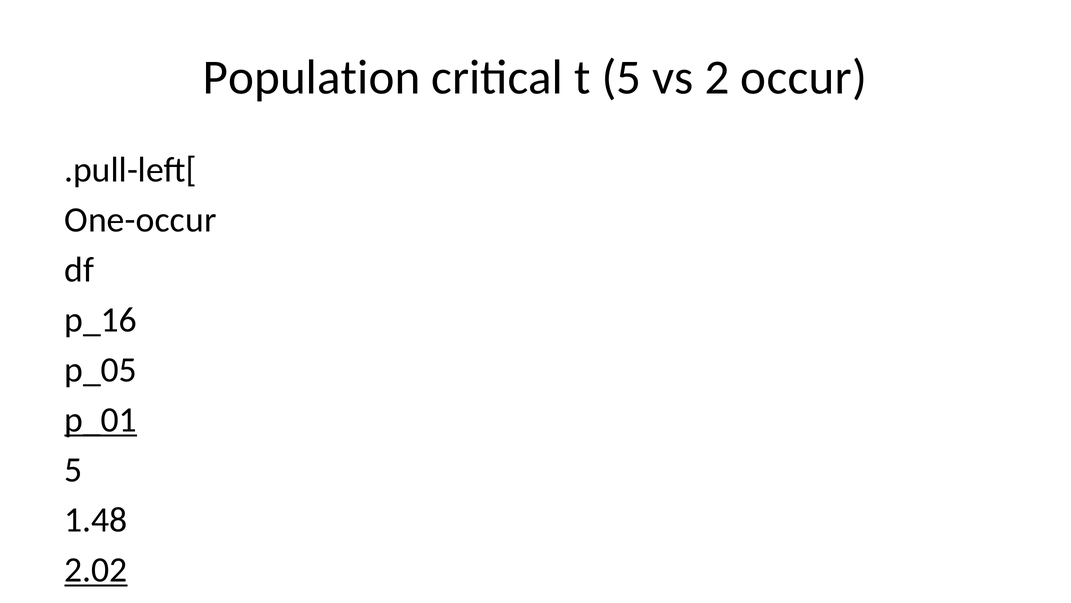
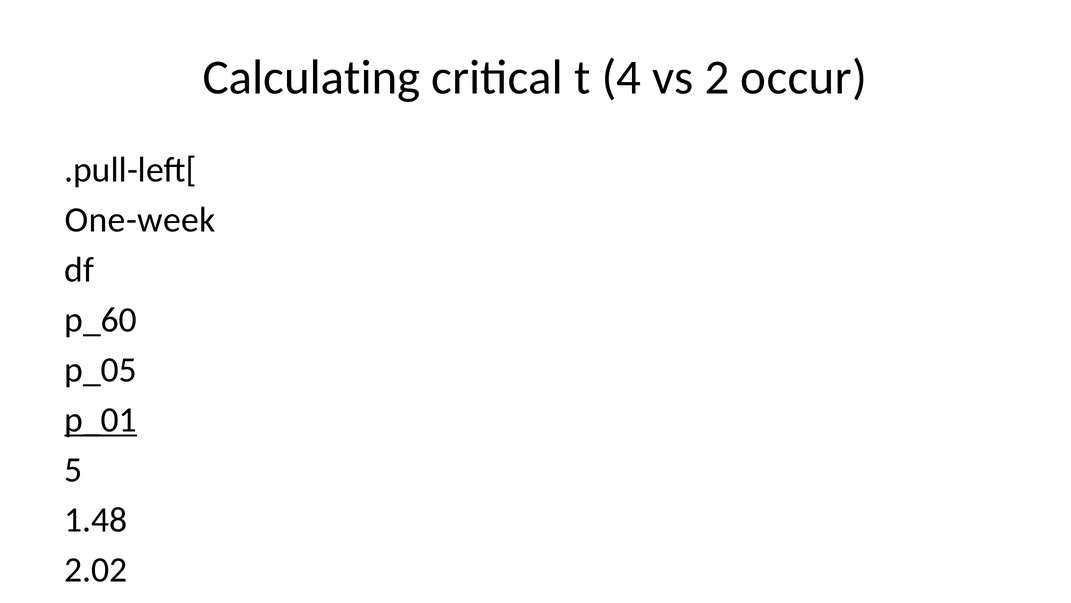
Population: Population -> Calculating (312, 78)
t 5: 5 -> 4 (621, 78)
One-occur: One-occur -> One-week (140, 220)
p_16: p_16 -> p_60 (101, 320)
2.02 underline: present -> none (96, 570)
